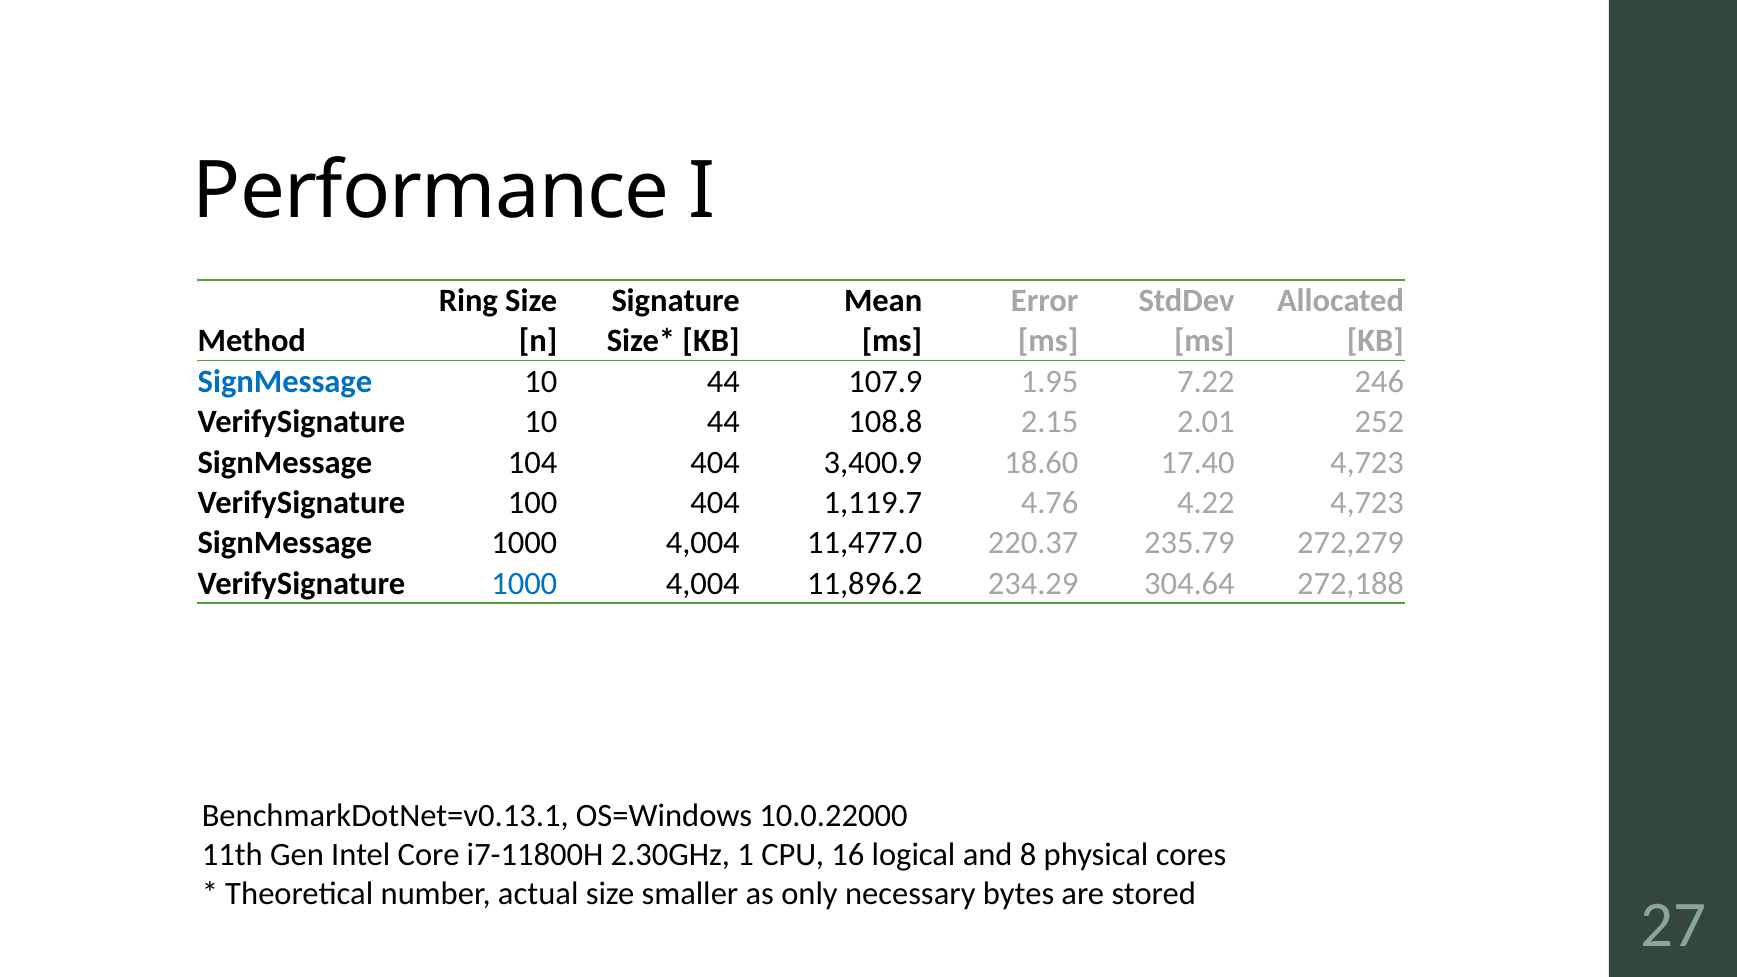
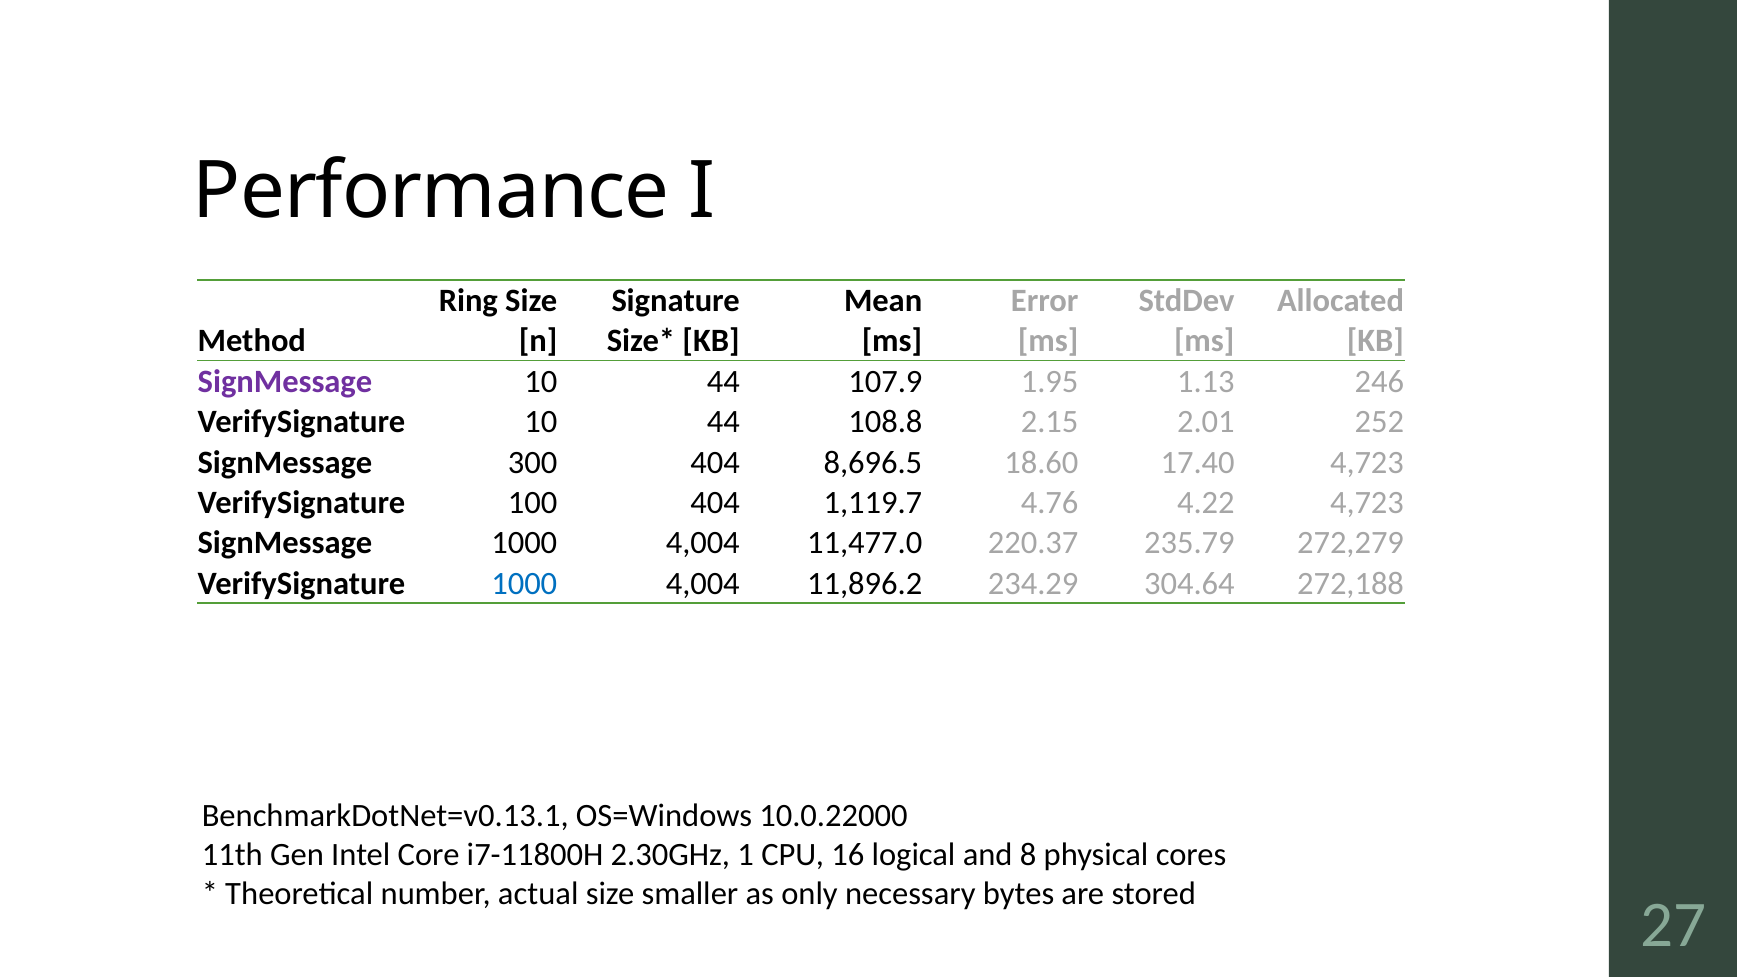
SignMessage colour: blue -> purple (285, 381)
7.22: 7.22 -> 1.13 (1206, 381)
104: 104 -> 300 (533, 462)
3,400.9: 3,400.9 -> 8,696.5 (873, 462)
